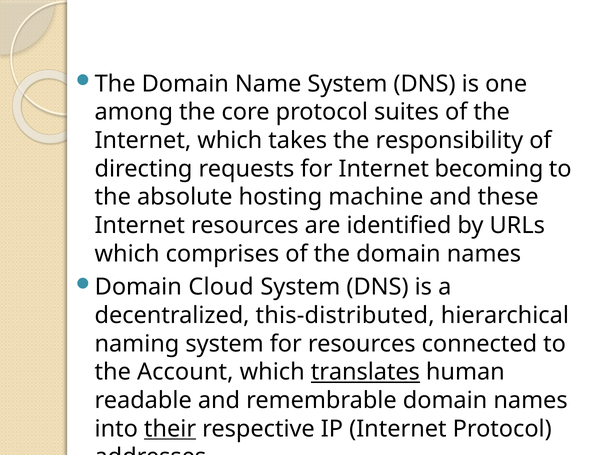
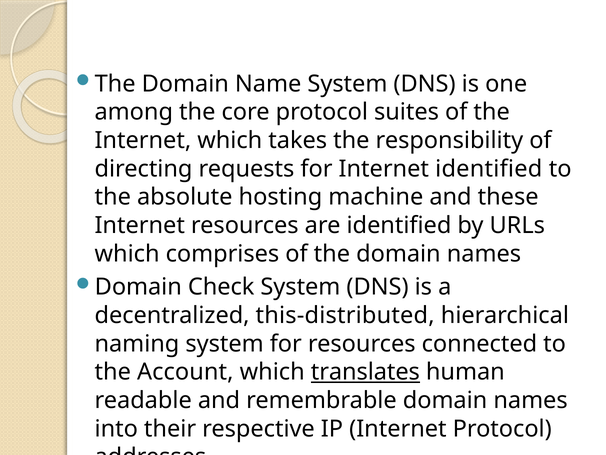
Internet becoming: becoming -> identified (489, 169)
Cloud: Cloud -> Check (221, 287)
their underline: present -> none (170, 428)
